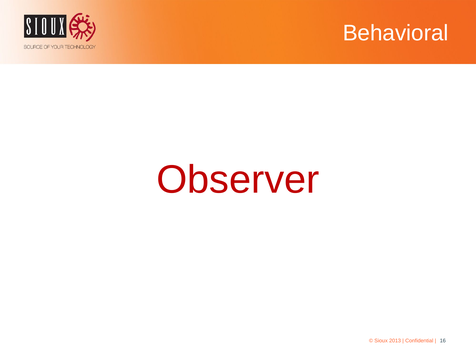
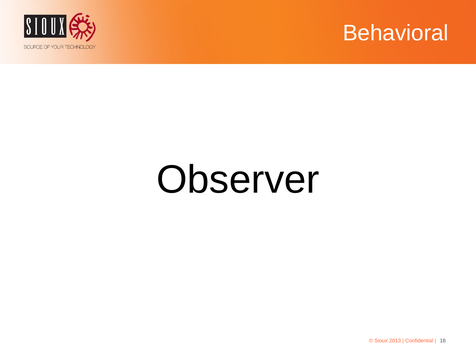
Observer colour: red -> black (238, 180)
